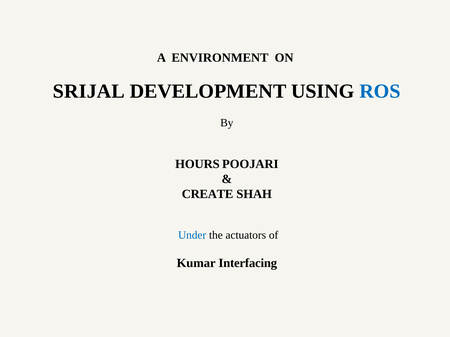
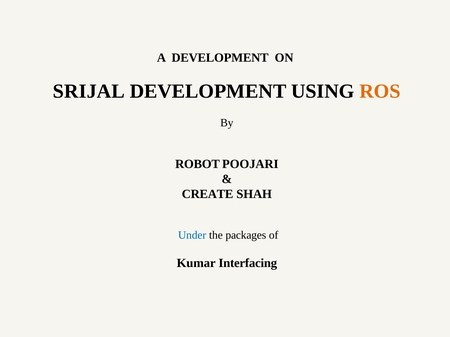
A ENVIRONMENT: ENVIRONMENT -> DEVELOPMENT (220, 58)
ROS colour: blue -> orange (380, 91)
HOURS: HOURS -> ROBOT (197, 164)
actuators: actuators -> packages (246, 236)
